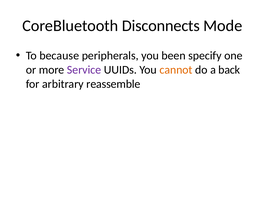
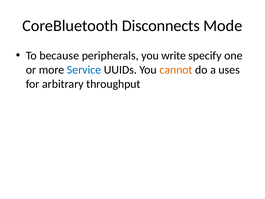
been: been -> write (174, 56)
Service colour: purple -> blue (84, 70)
back: back -> uses (229, 70)
reassemble: reassemble -> throughput (113, 84)
